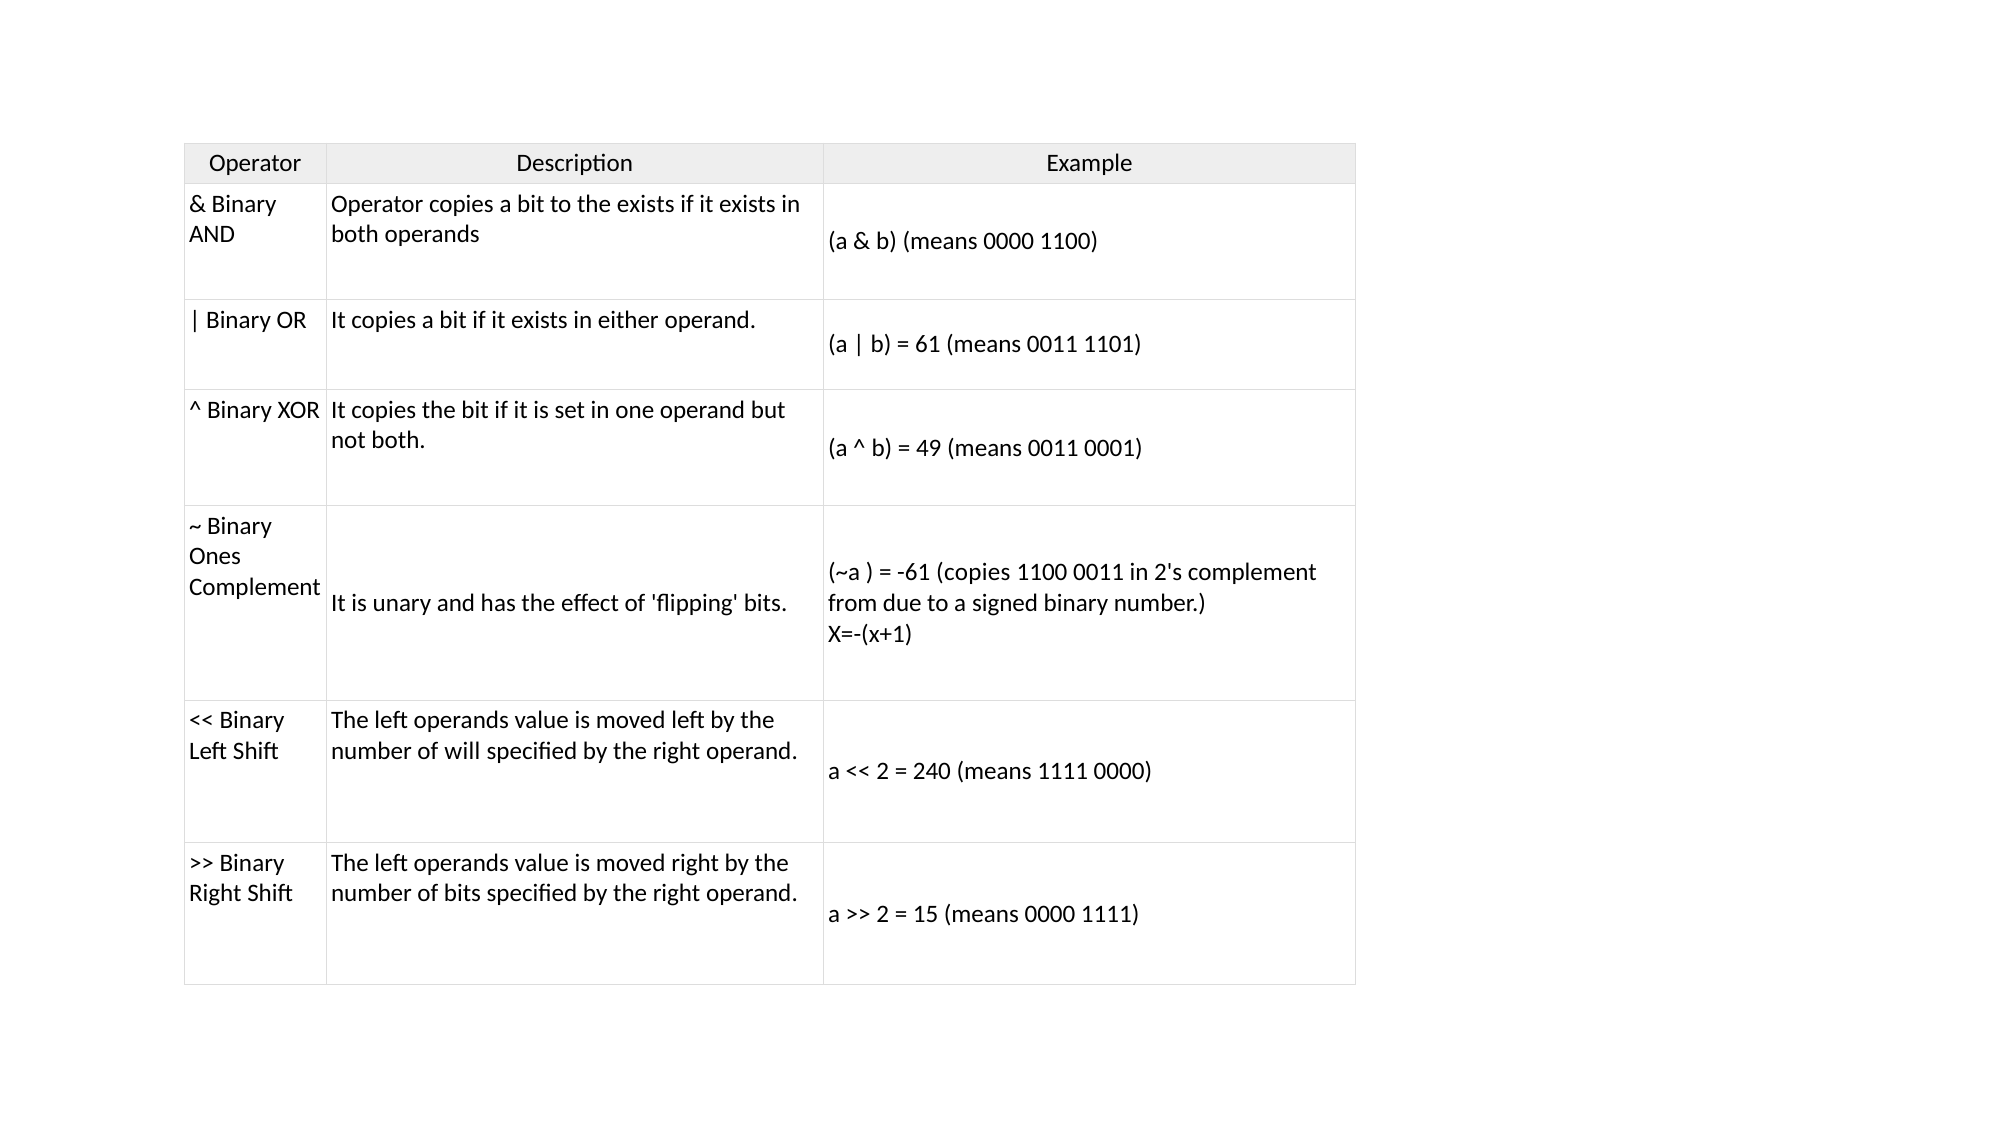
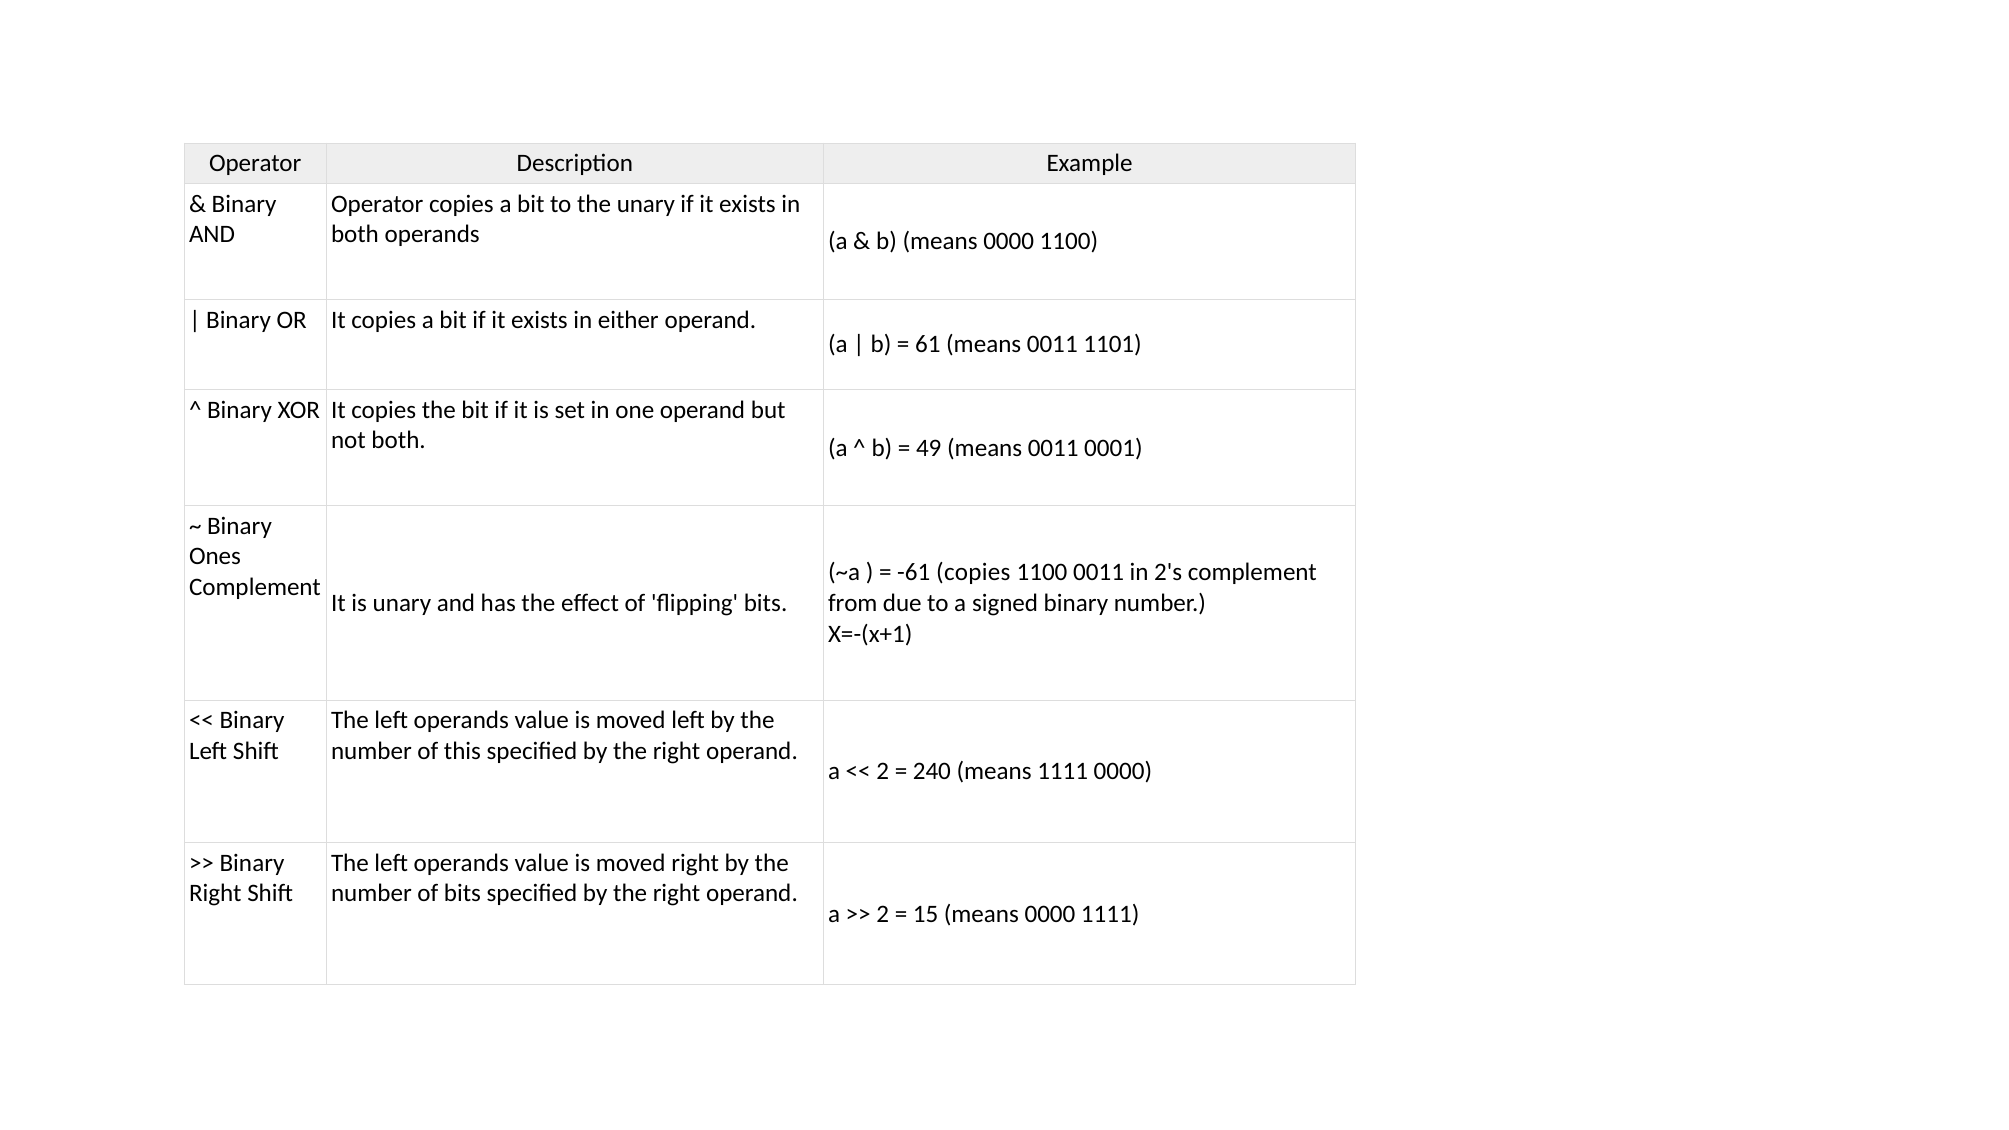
the exists: exists -> unary (646, 204)
will: will -> this (462, 751)
